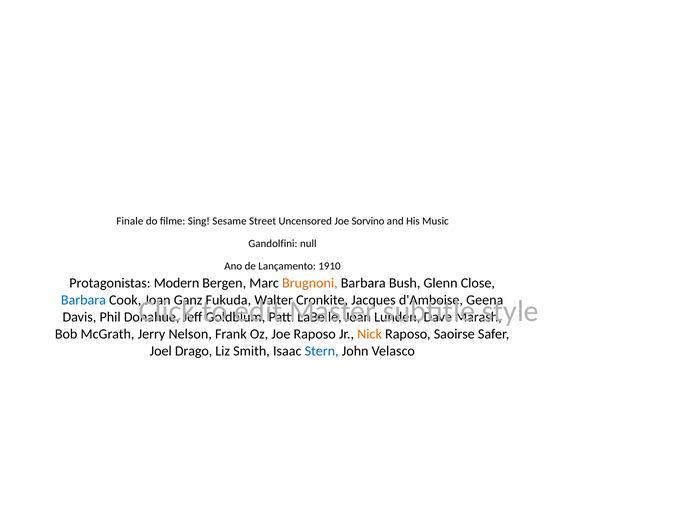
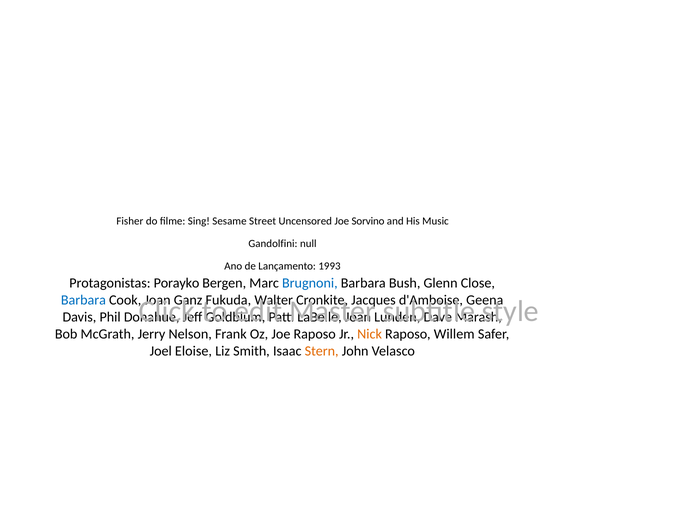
Finale: Finale -> Fisher (130, 221)
1910: 1910 -> 1993 (330, 266)
Modern: Modern -> Porayko (177, 283)
Brugnoni colour: orange -> blue (310, 283)
Saoirse: Saoirse -> Willem (454, 334)
Drago: Drago -> Eloise (193, 351)
Stern colour: blue -> orange (322, 351)
